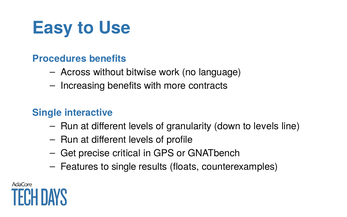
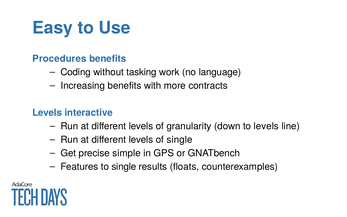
Across: Across -> Coding (76, 72)
bitwise: bitwise -> tasking (142, 72)
Single: Single -> Levels (47, 113)
of profile: profile -> single (180, 140)
critical: critical -> simple (127, 153)
